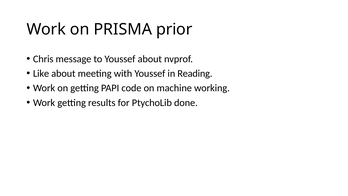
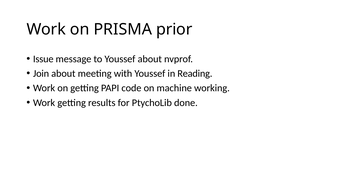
Chris: Chris -> Issue (43, 59)
Like: Like -> Join (41, 73)
